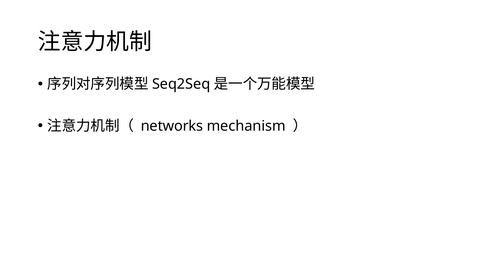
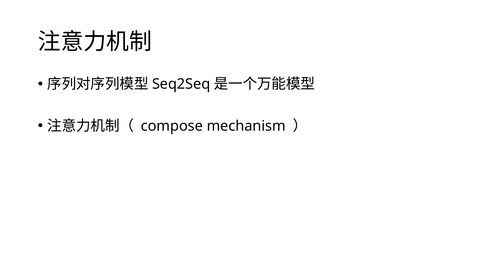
networks: networks -> compose (172, 126)
